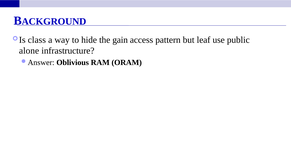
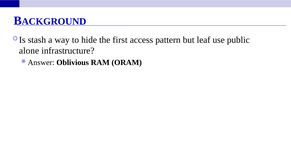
class: class -> stash (37, 40)
gain: gain -> first (120, 40)
